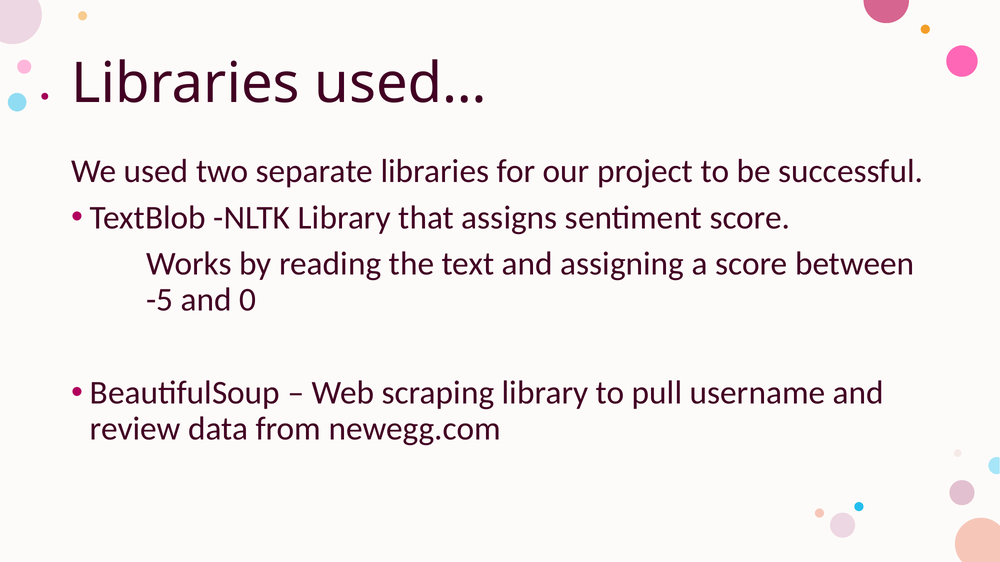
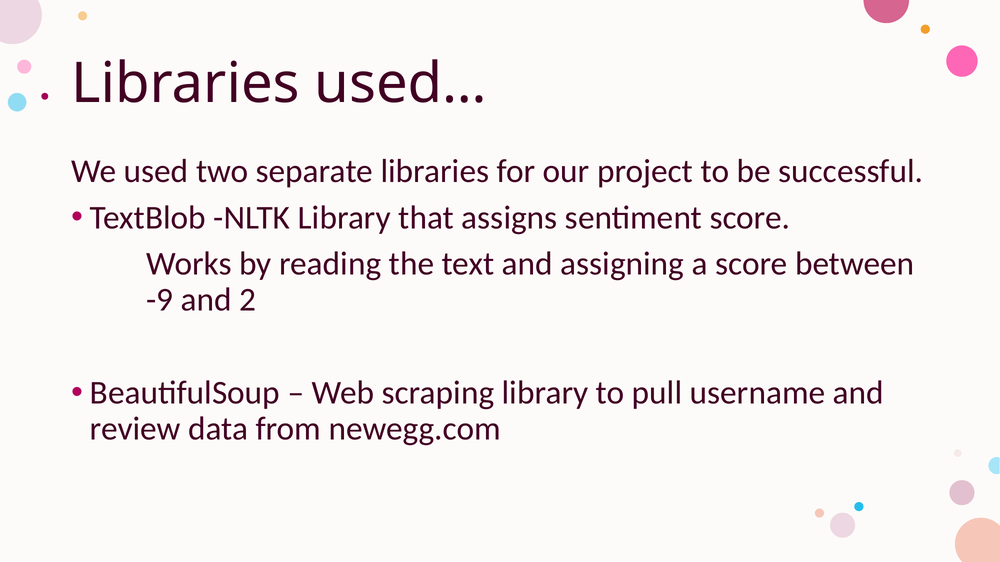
-5: -5 -> -9 (160, 300)
0: 0 -> 2 (248, 300)
